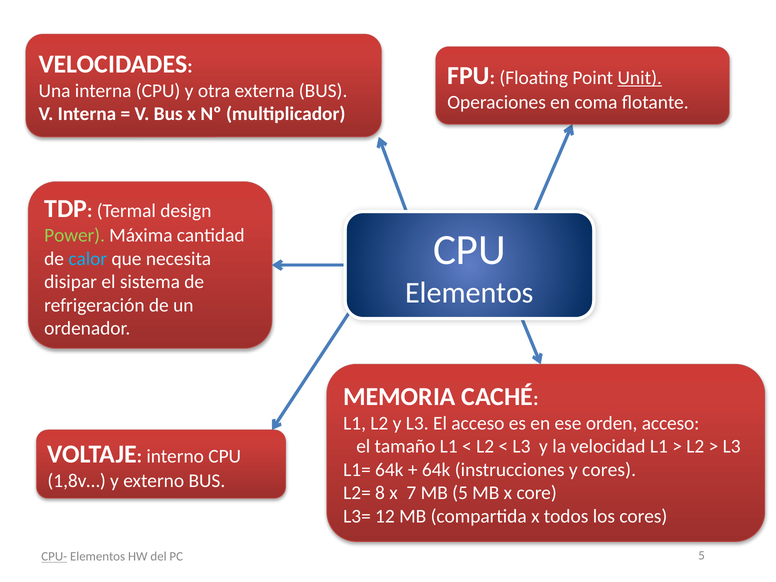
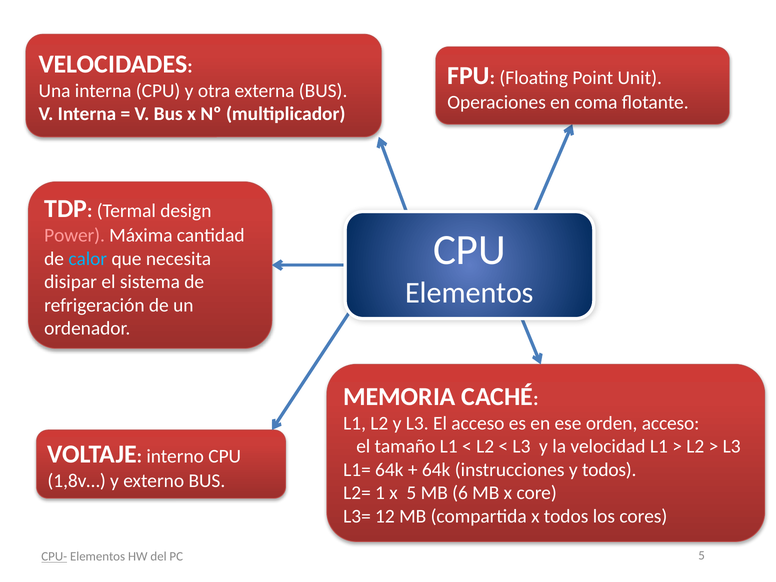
Unit underline: present -> none (640, 78)
Power colour: light green -> pink (75, 235)
y cores: cores -> todos (609, 470)
8: 8 -> 1 (380, 493)
x 7: 7 -> 5 (411, 493)
MB 5: 5 -> 6 (460, 493)
